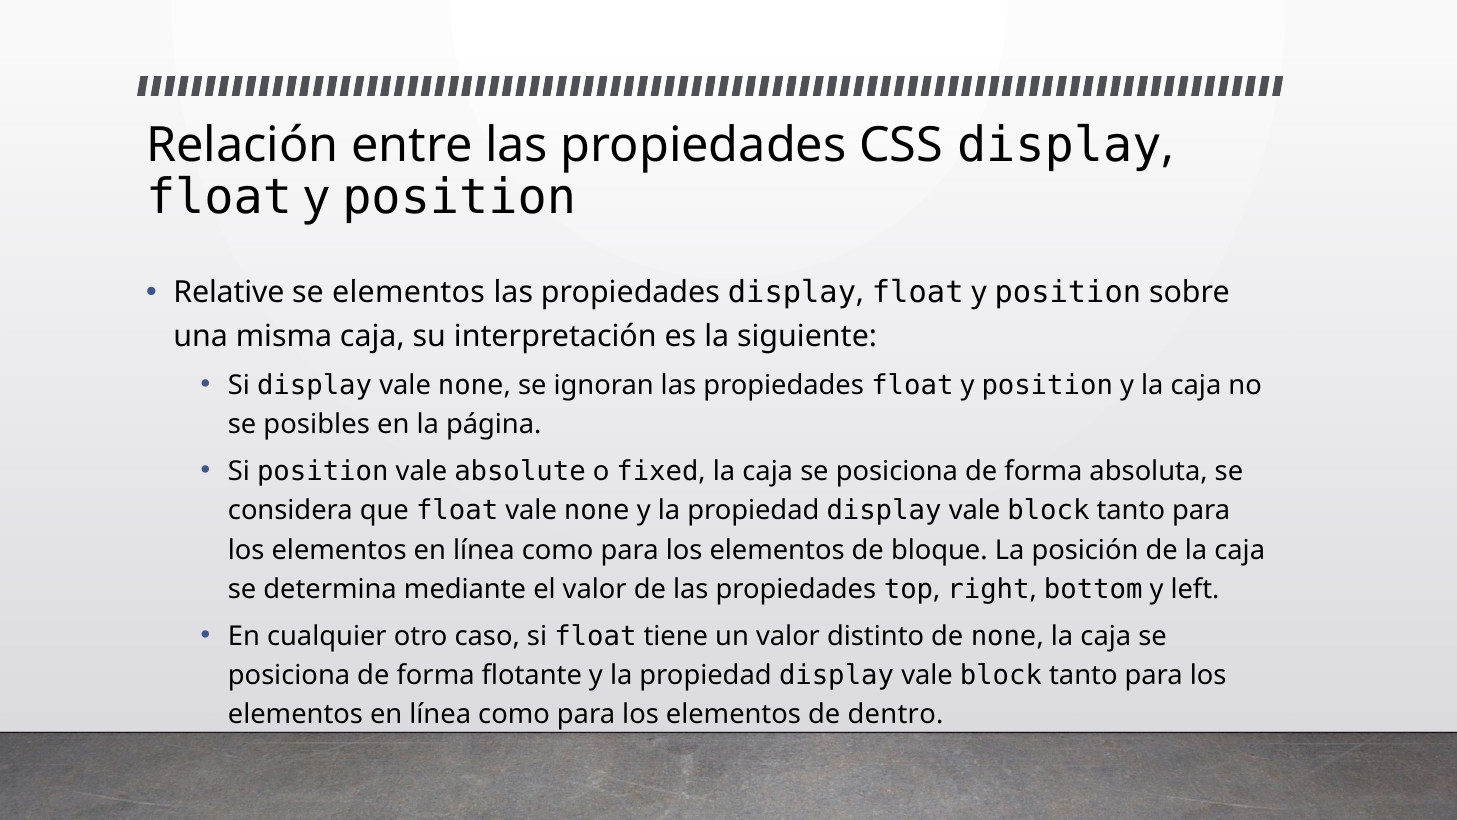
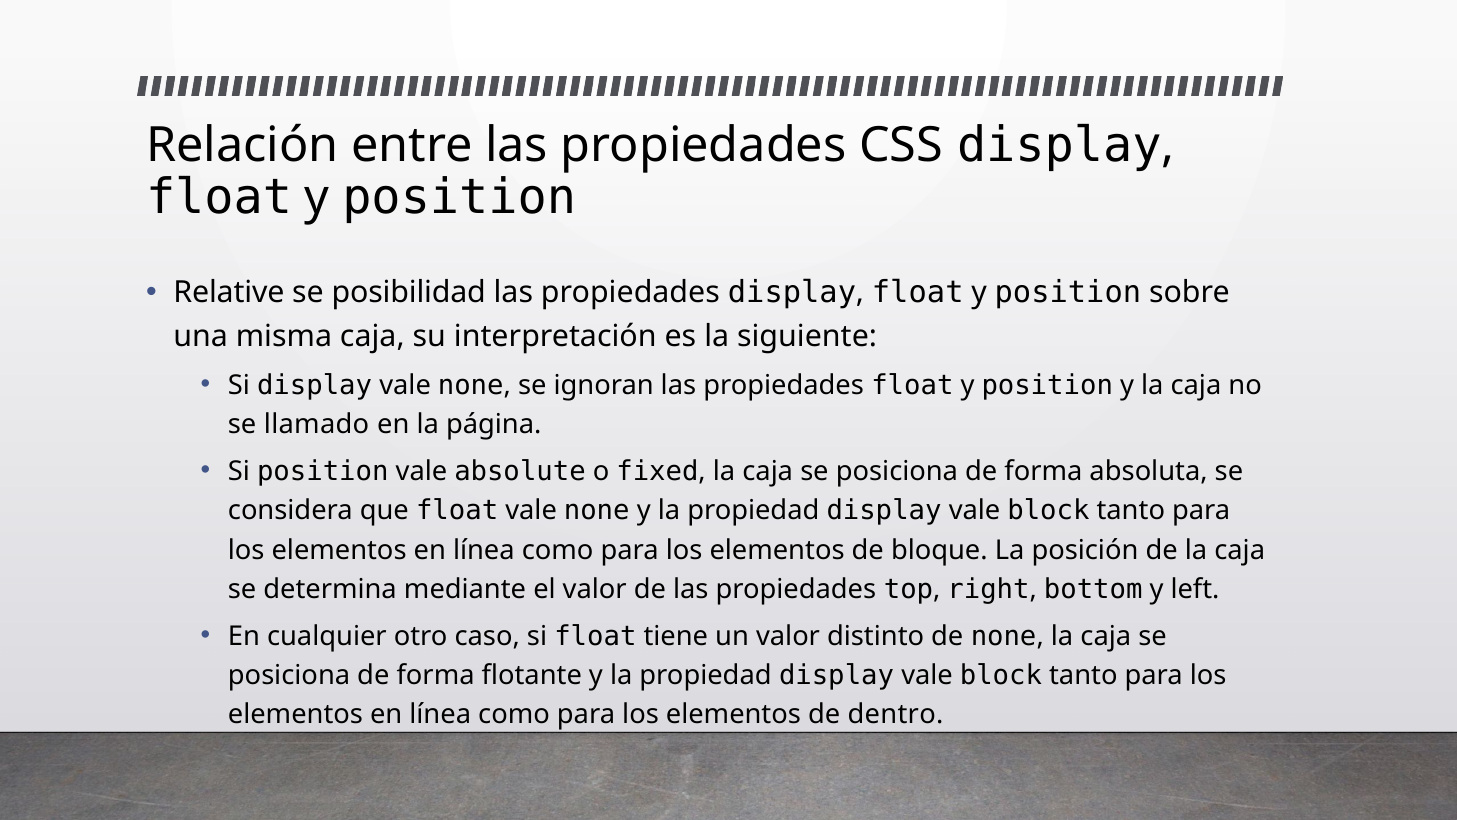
se elementos: elementos -> posibilidad (409, 293)
posibles: posibles -> llamado (317, 424)
